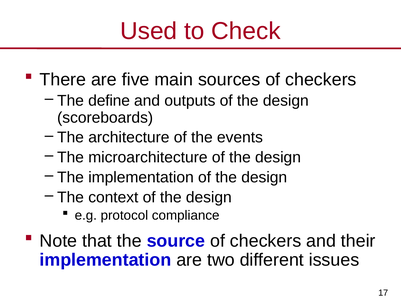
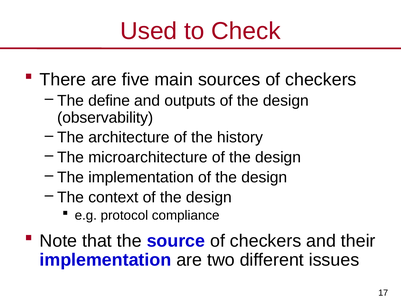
scoreboards: scoreboards -> observability (105, 118)
events: events -> history (240, 138)
